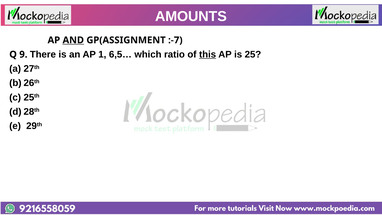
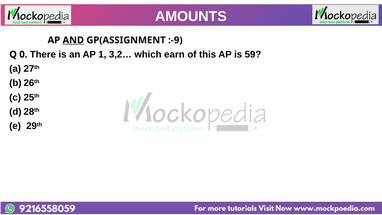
:-7: :-7 -> :-9 (175, 40)
9: 9 -> 0 (23, 54)
6,5…: 6,5… -> 3,2… (120, 54)
ratio: ratio -> earn (174, 54)
this underline: present -> none (208, 54)
25: 25 -> 59 (253, 54)
